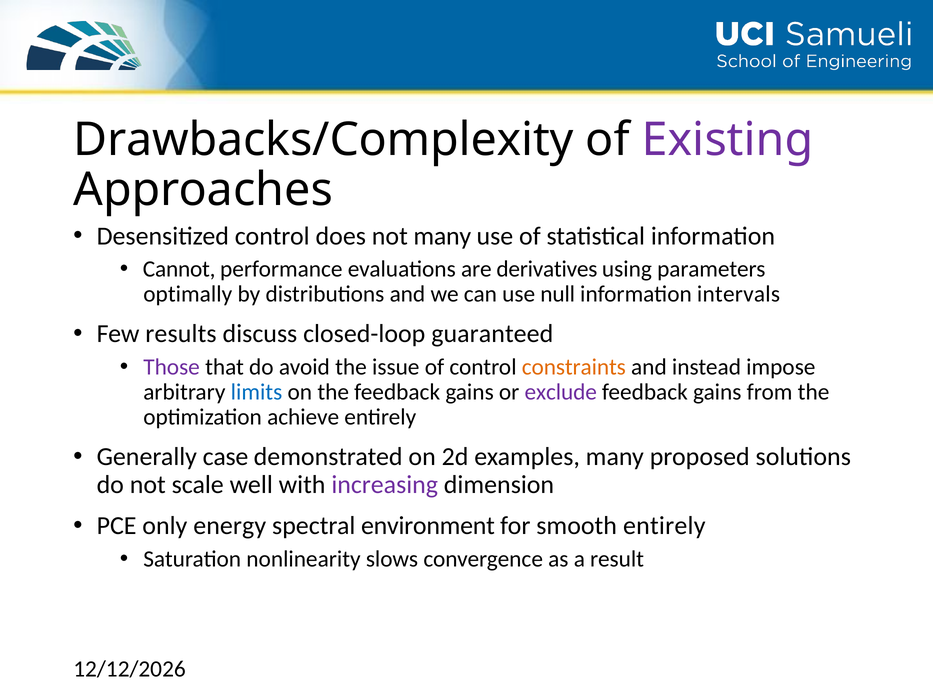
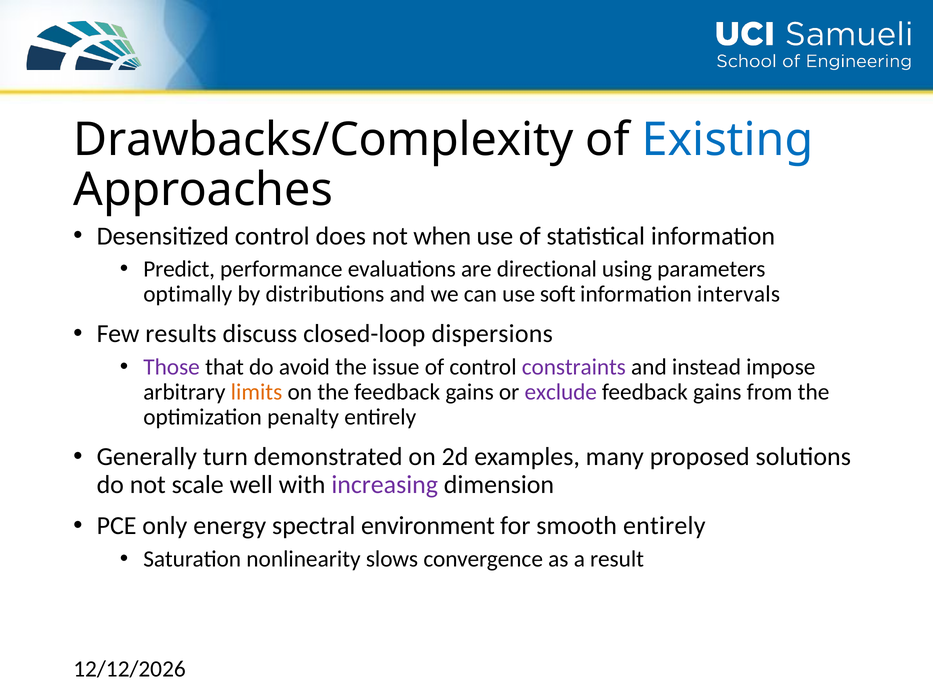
Existing colour: purple -> blue (728, 140)
not many: many -> when (442, 236)
Cannot: Cannot -> Predict (179, 269)
derivatives: derivatives -> directional (547, 269)
null: null -> soft (558, 294)
guaranteed: guaranteed -> dispersions (492, 334)
constraints colour: orange -> purple (574, 367)
limits colour: blue -> orange (256, 392)
achieve: achieve -> penalty (303, 417)
case: case -> turn (225, 457)
